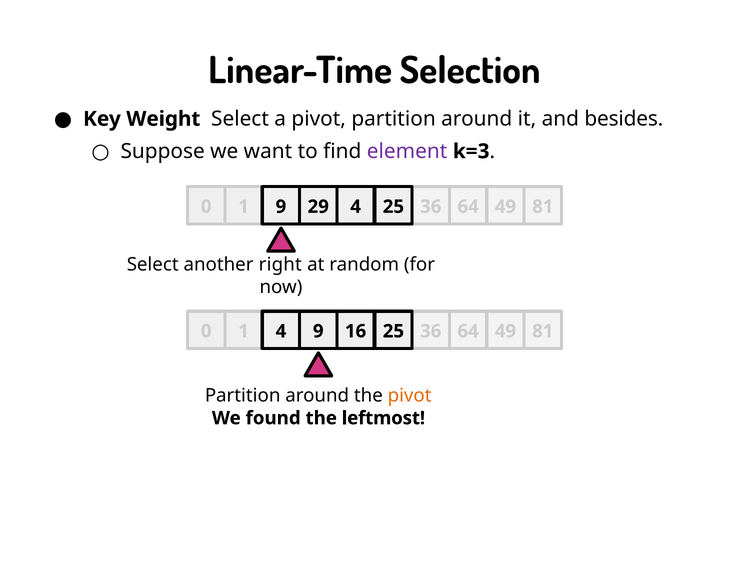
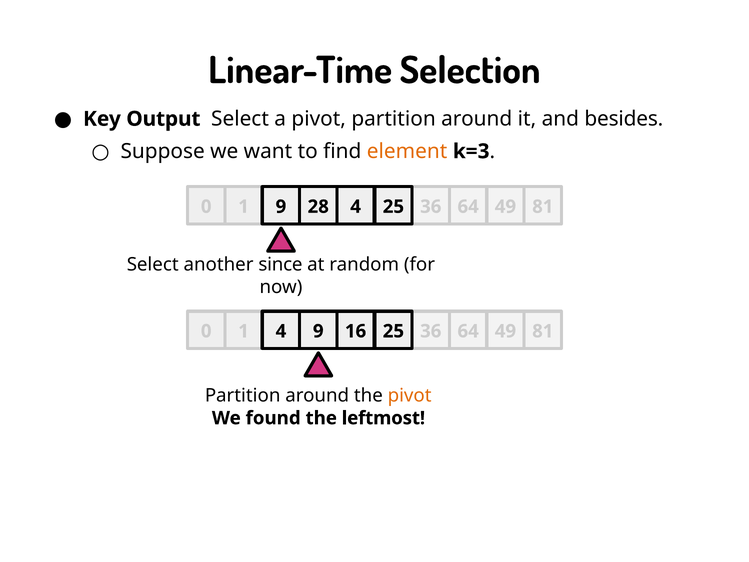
Weight: Weight -> Output (163, 119)
element colour: purple -> orange (407, 151)
29: 29 -> 28 (318, 207)
right: right -> since (280, 264)
